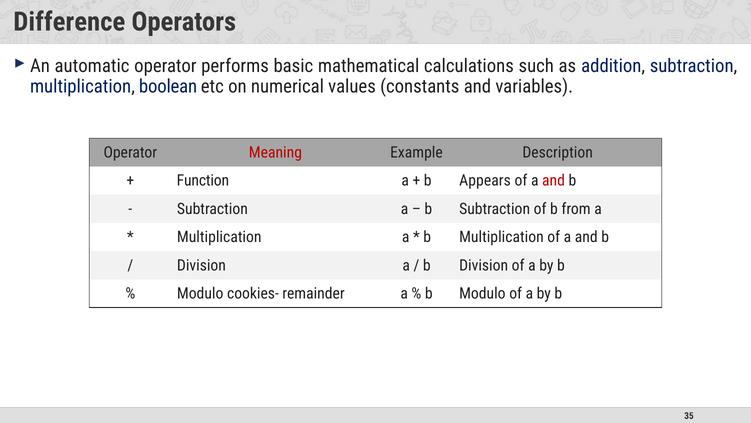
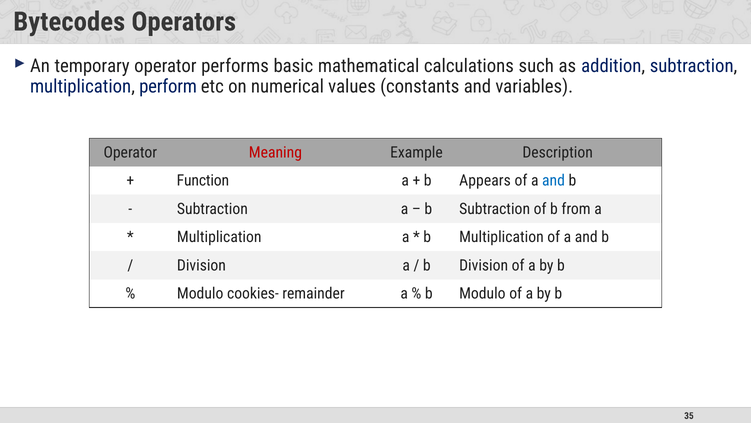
Difference: Difference -> Bytecodes (69, 22)
automatic: automatic -> temporary (92, 66)
boolean: boolean -> perform (168, 86)
and colour: red -> blue (554, 181)
